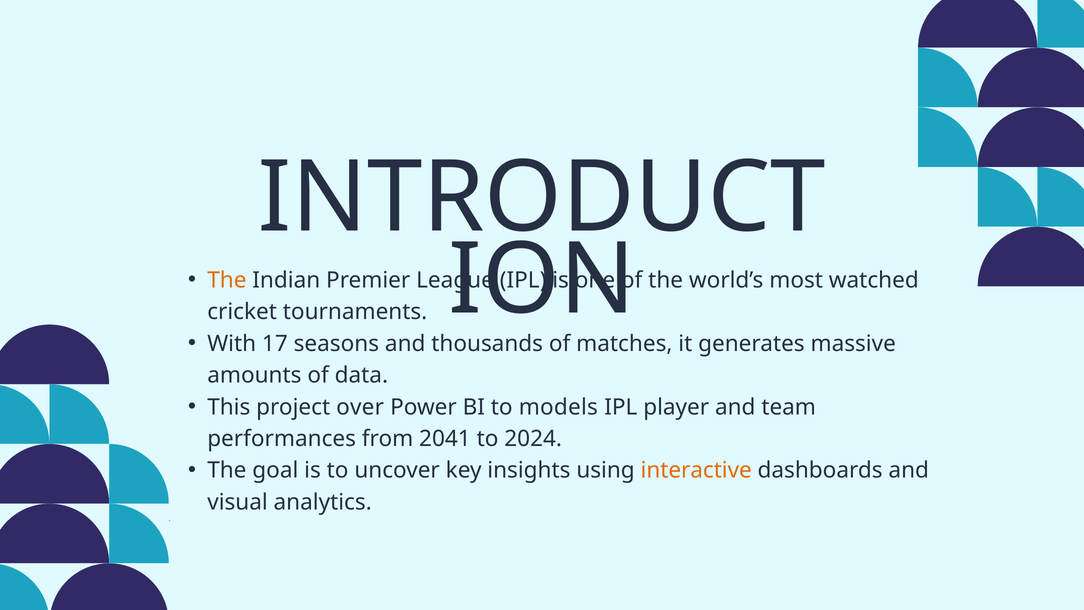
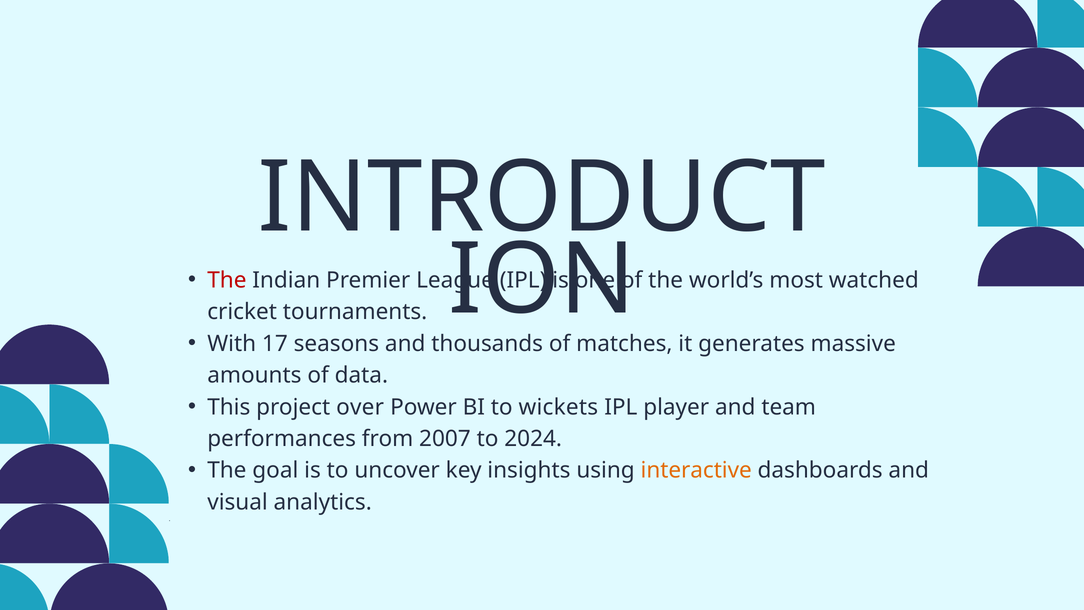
The colour: orange -> red (227, 280)
models: models -> wickets (558, 407)
2041: 2041 -> 2007 (445, 439)
